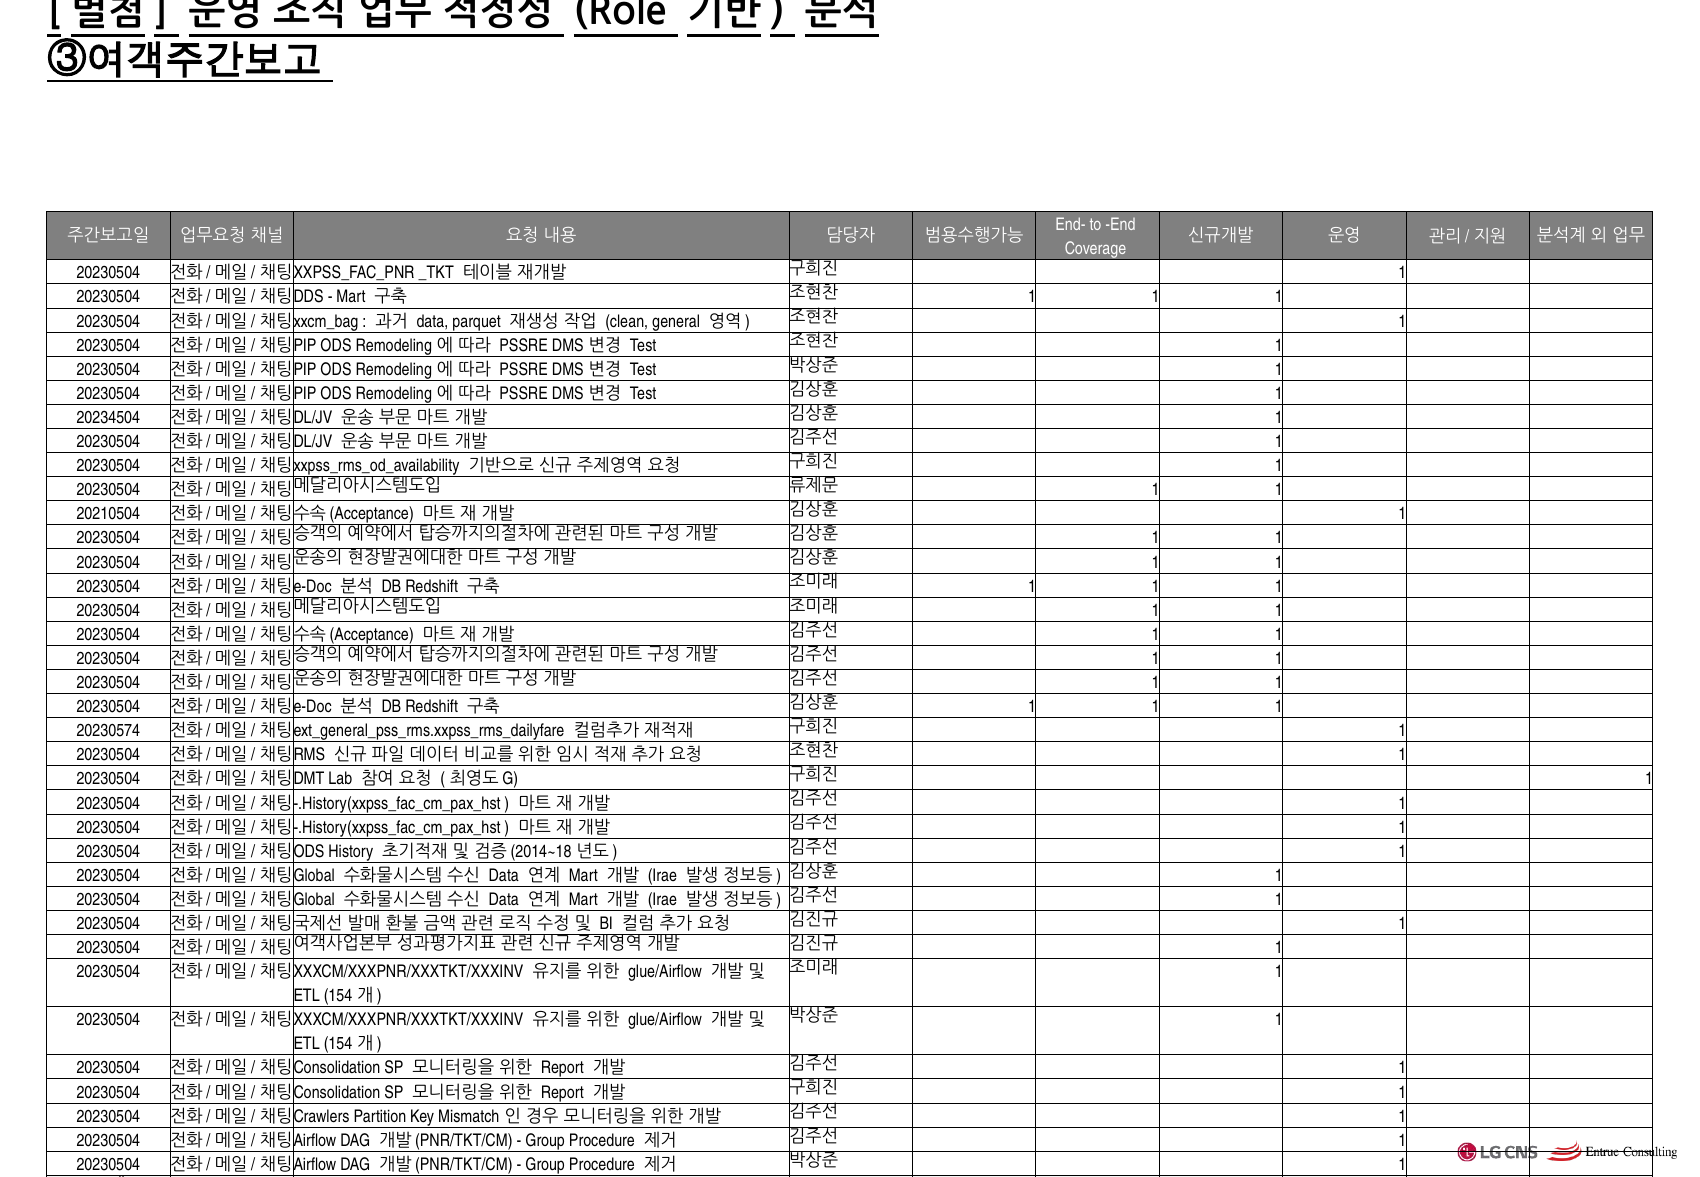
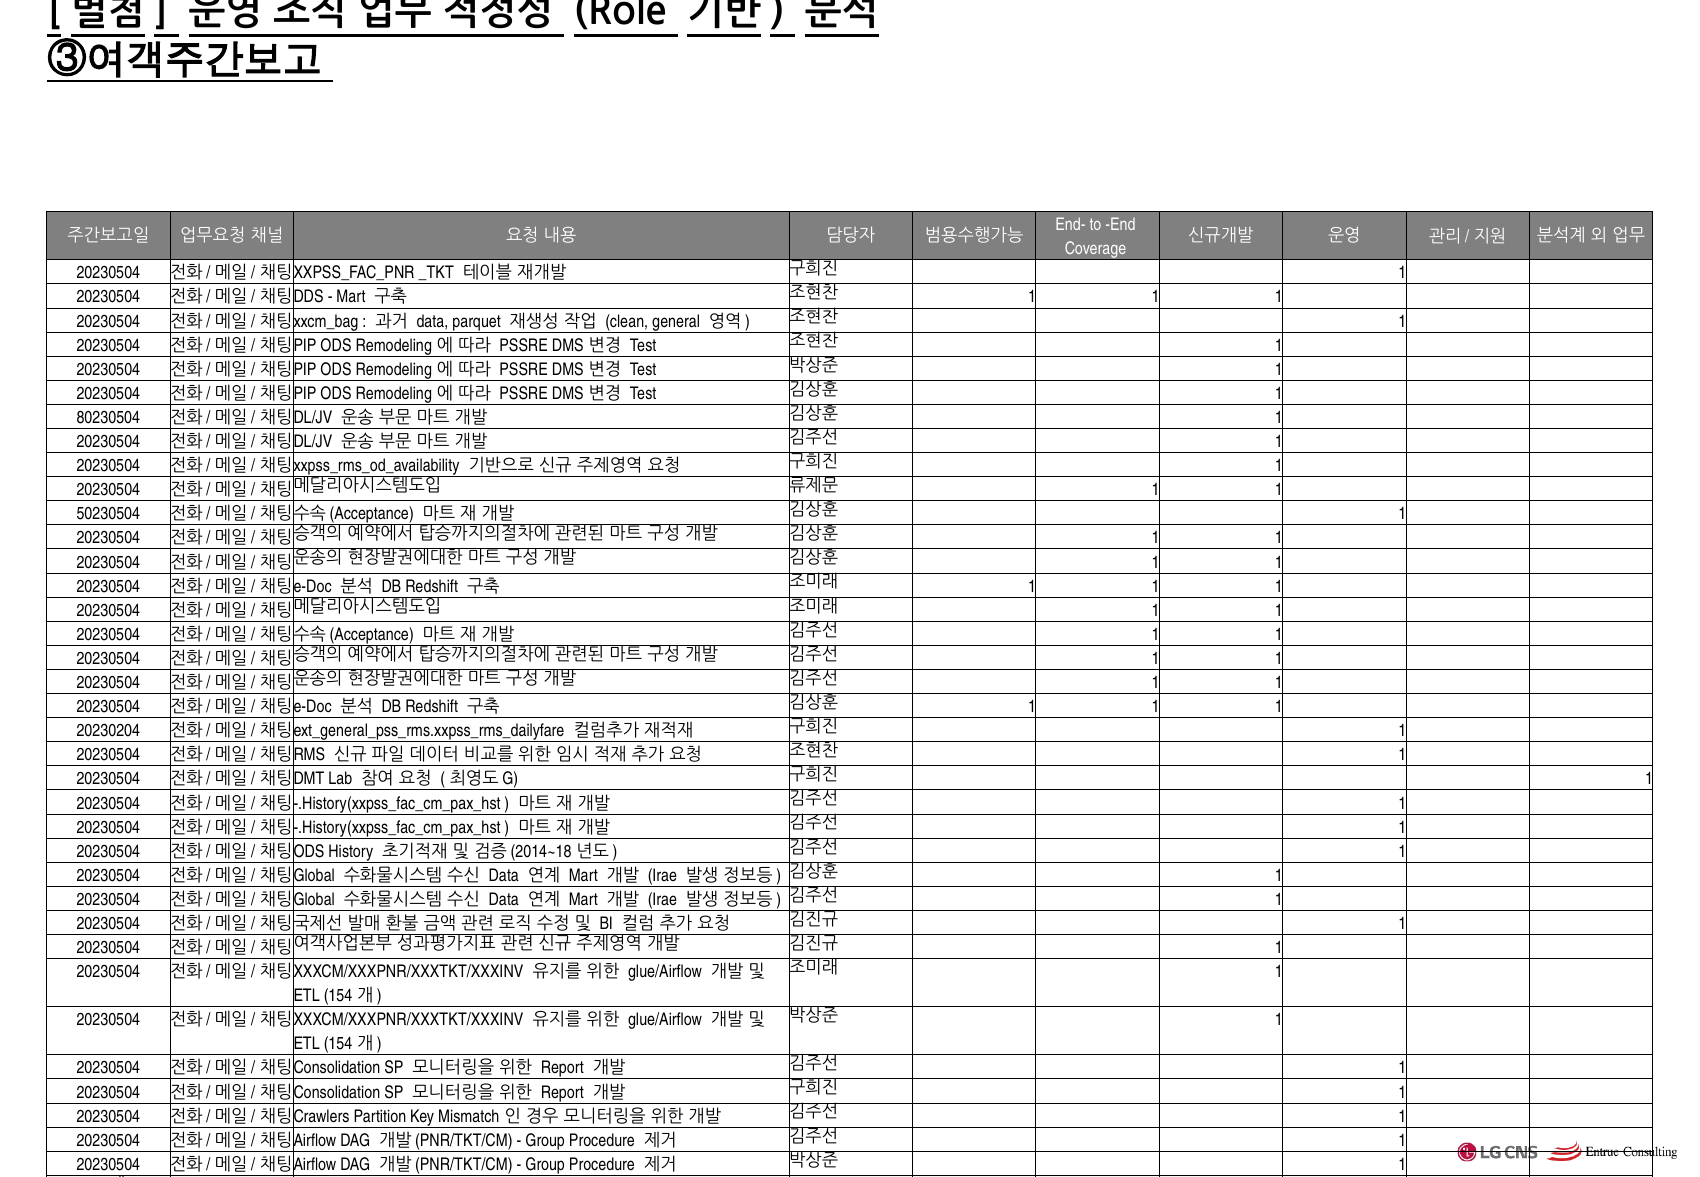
20234504: 20234504 -> 80230504 (108, 418)
20210504: 20210504 -> 50230504 (108, 514)
20230574: 20230574 -> 20230204 (108, 731)
